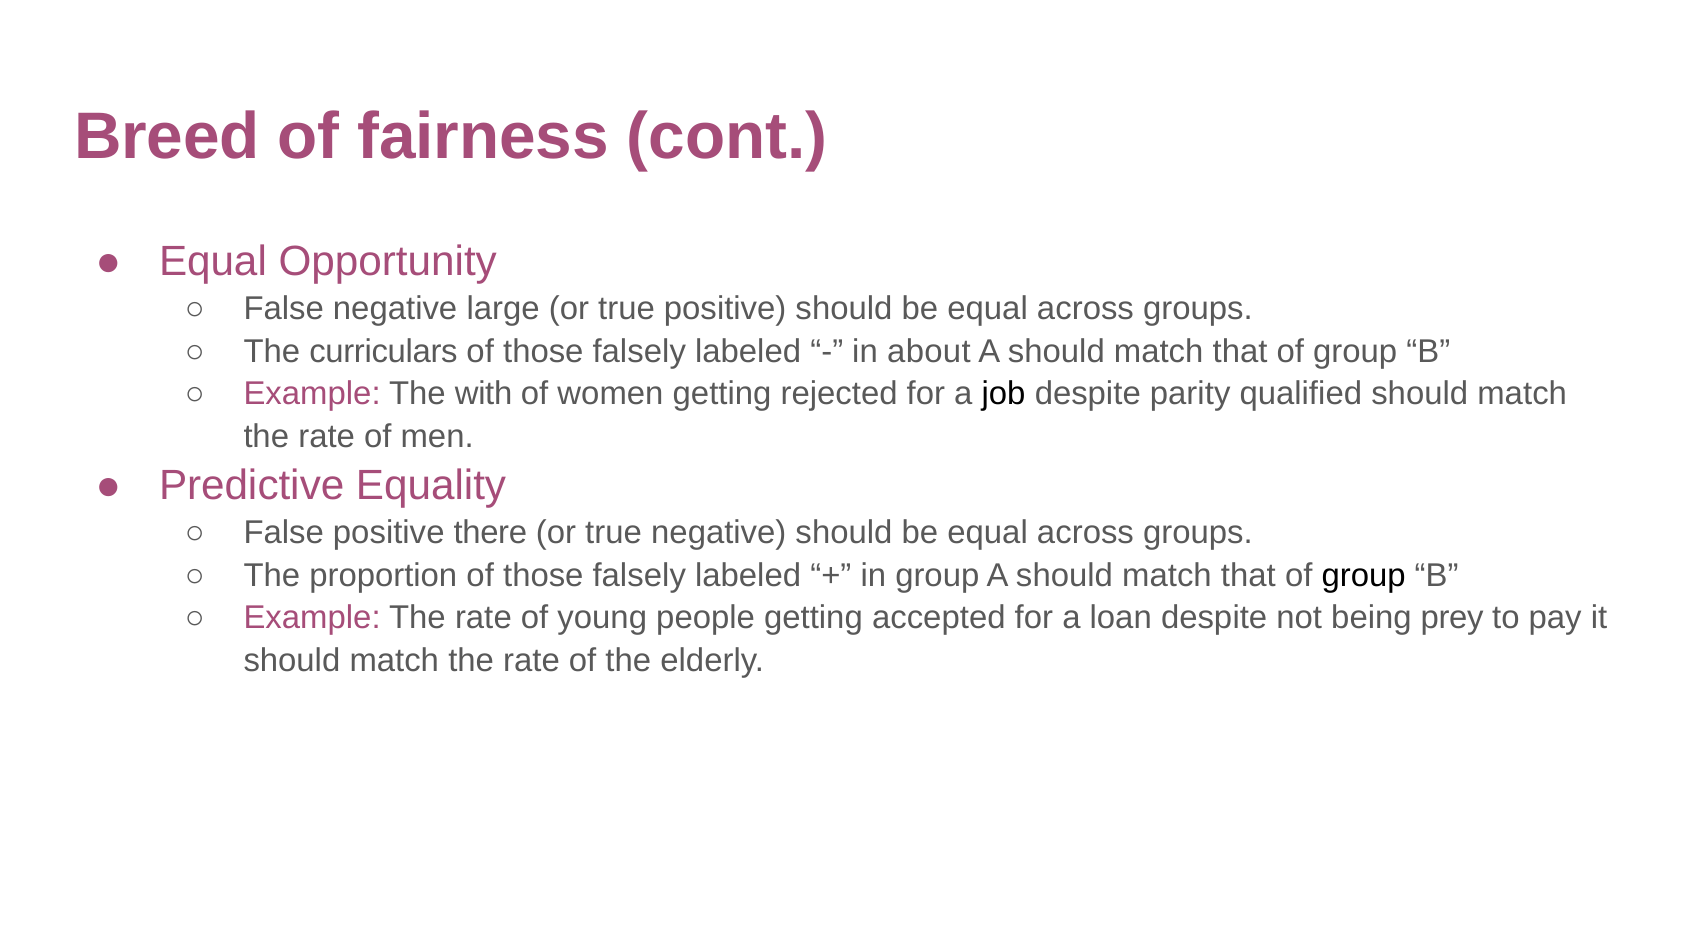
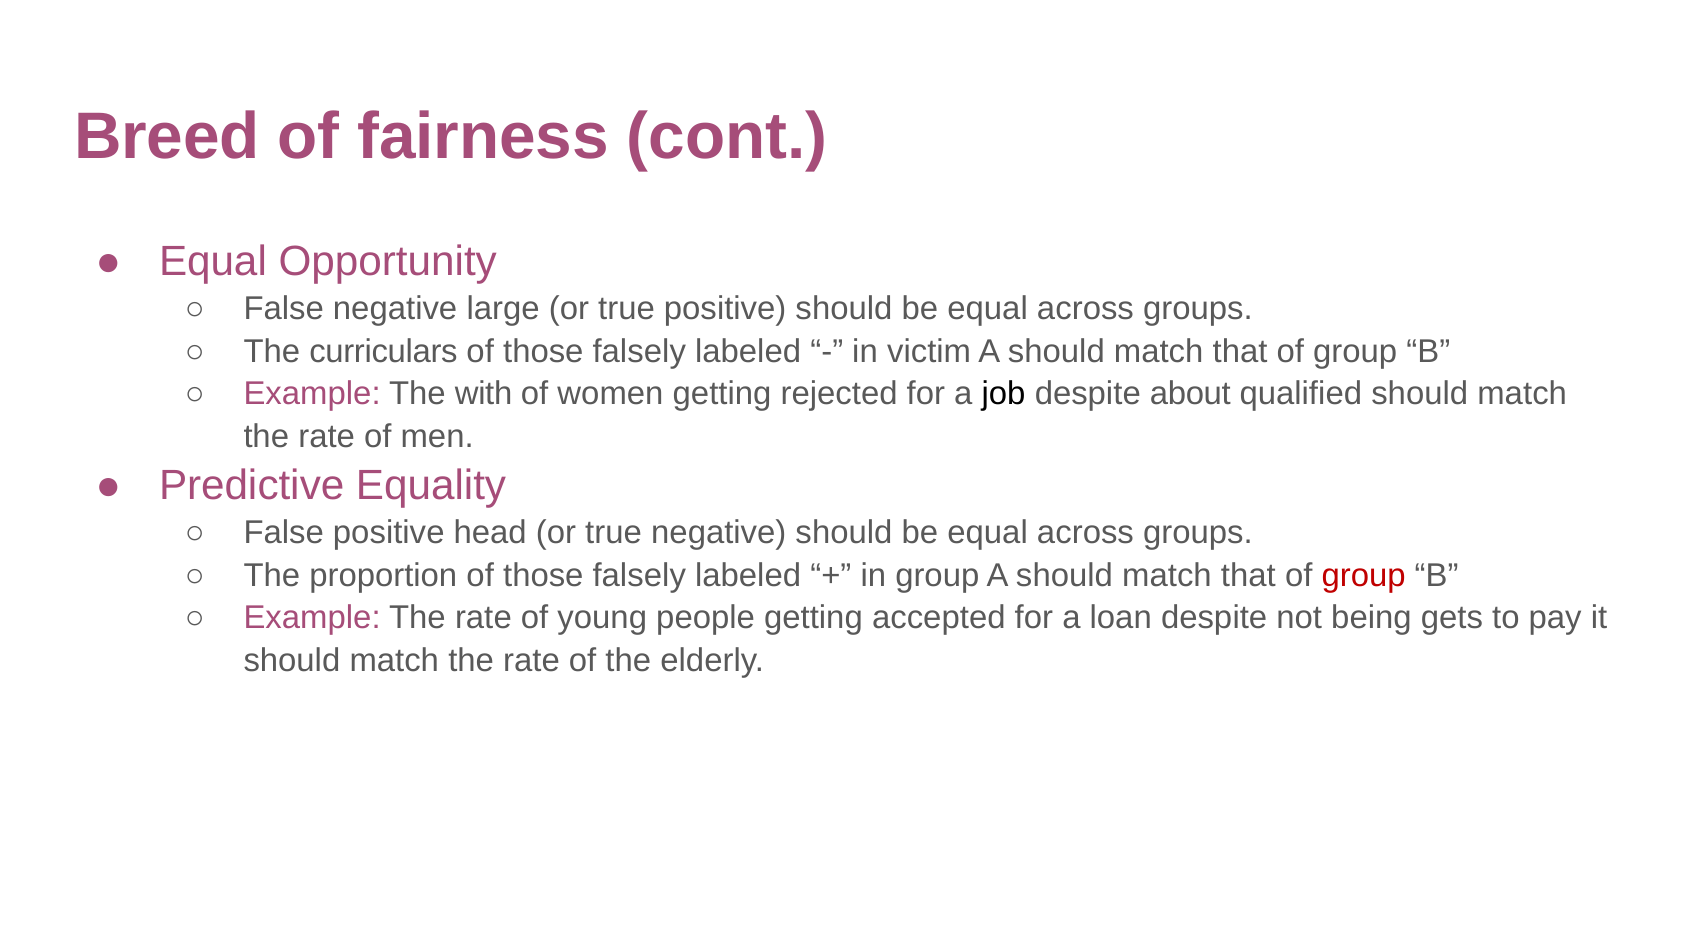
about: about -> victim (929, 351)
parity: parity -> about (1190, 394)
there: there -> head (490, 533)
group colour: black -> red (1364, 575)
prey: prey -> gets (1452, 618)
